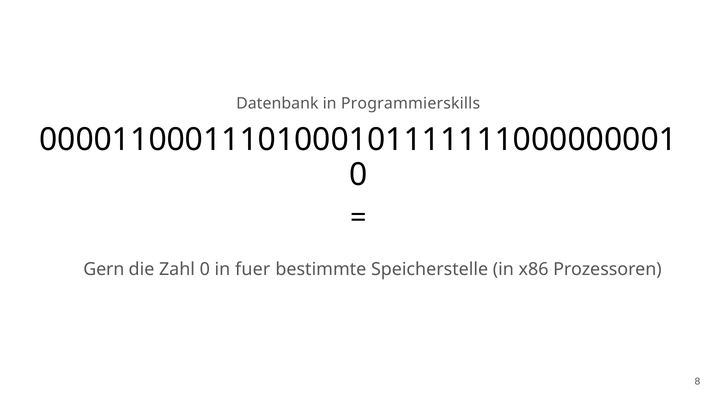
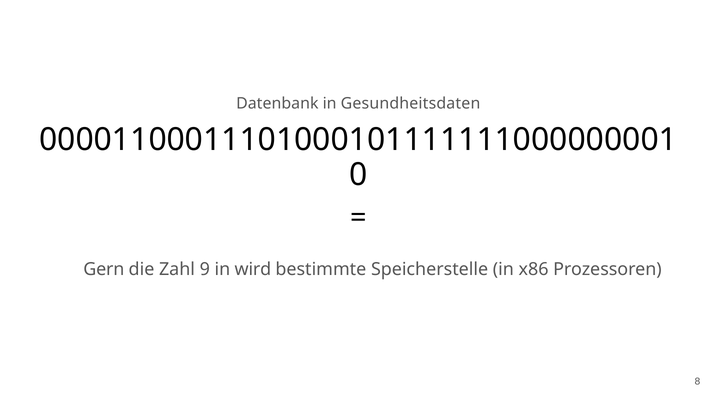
Programmierskills: Programmierskills -> Gesundheitsdaten (411, 103)
Zahl 0: 0 -> 9 (205, 270)
fuer: fuer -> wird (253, 270)
